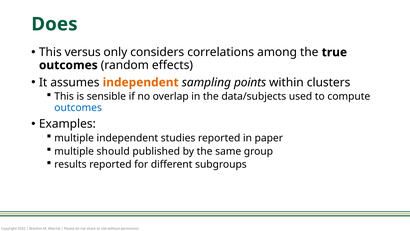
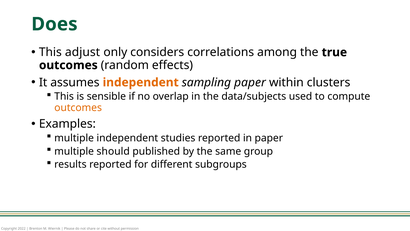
versus: versus -> adjust (83, 52)
sampling points: points -> paper (250, 82)
outcomes colour: blue -> orange (78, 107)
